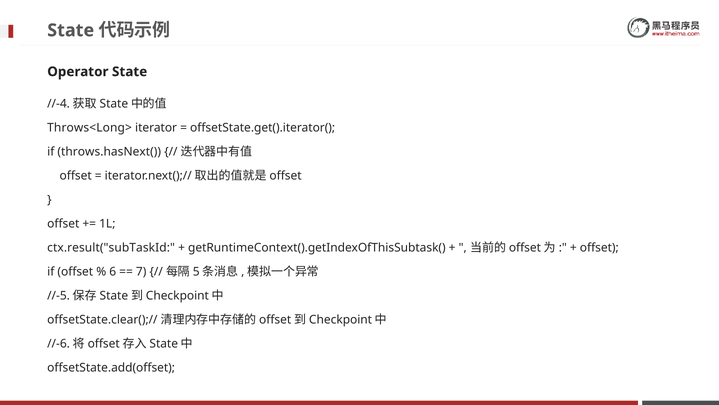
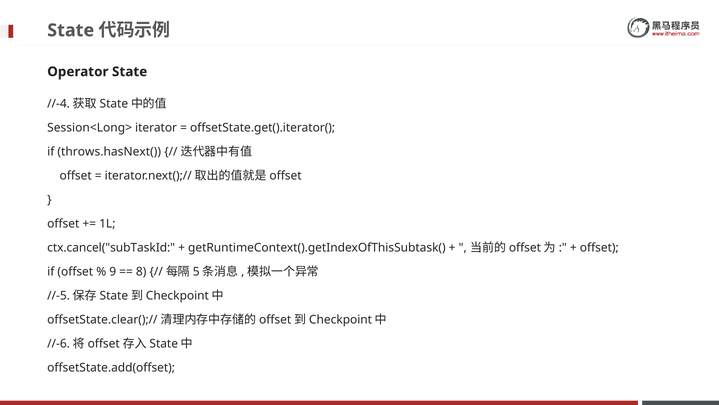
Throws<Long>: Throws<Long> -> Session<Long> (90, 128)
ctx.result("subTaskId: ctx.result("subTaskId -> ctx.cancel("subTaskId (111, 247)
6: 6 -> 9 (113, 271)
7: 7 -> 8 (141, 271)
